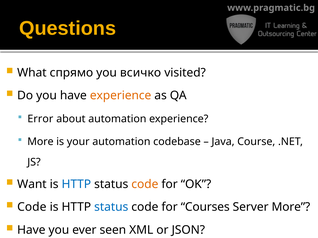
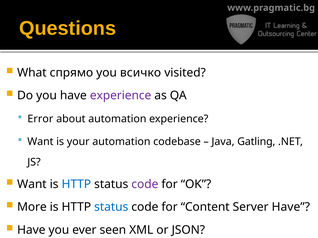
experience colour: orange -> purple (121, 96)
More: More -> Want (40, 142)
Course: Course -> Gatling (256, 142)
code colour: orange -> purple (145, 185)
Code: Code -> More (32, 207)
Courses: Courses -> Content (205, 207)
Server More: More -> Have (291, 207)
